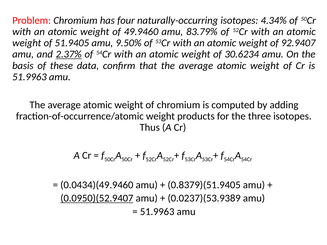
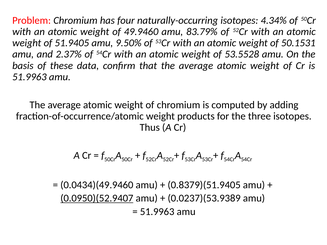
92.9407: 92.9407 -> 50.1531 (298, 43)
2.37% underline: present -> none (69, 54)
30.6234: 30.6234 -> 53.5528 (242, 54)
